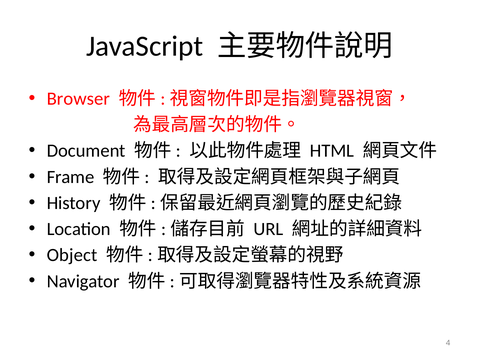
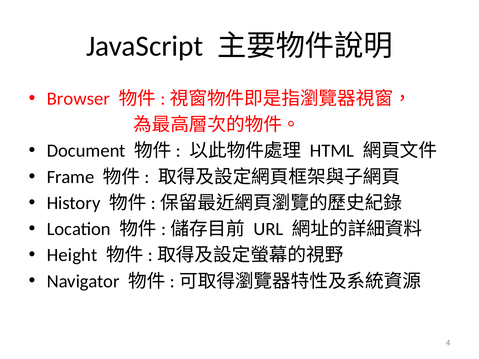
Object: Object -> Height (72, 255)
